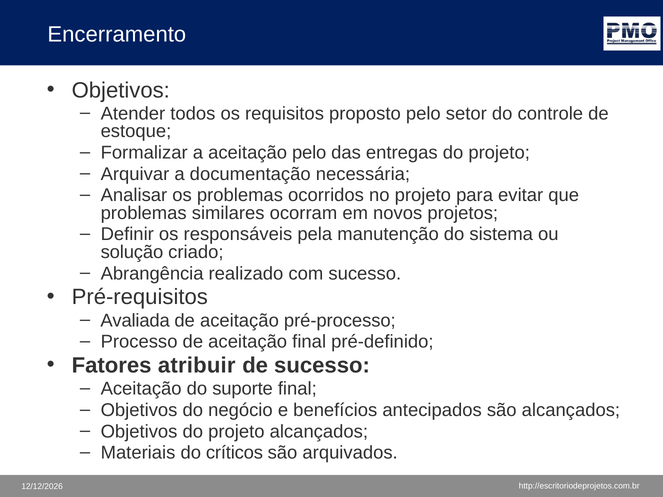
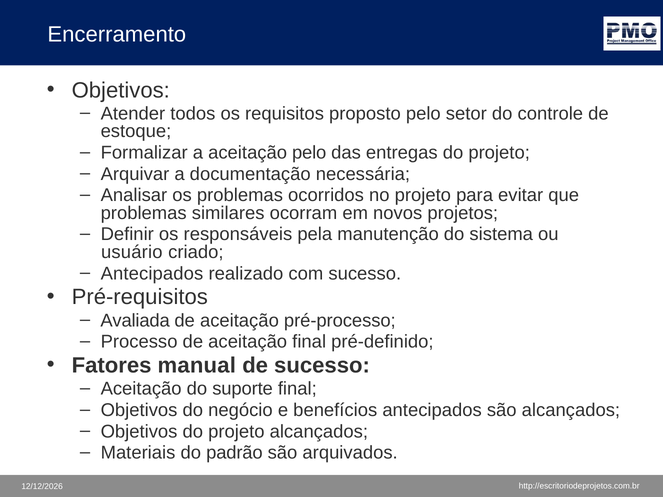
solução: solução -> usuário (132, 252)
Abrangência: Abrangência -> Antecipados (152, 274)
atribuir: atribuir -> manual (197, 366)
críticos: críticos -> padrão (234, 453)
